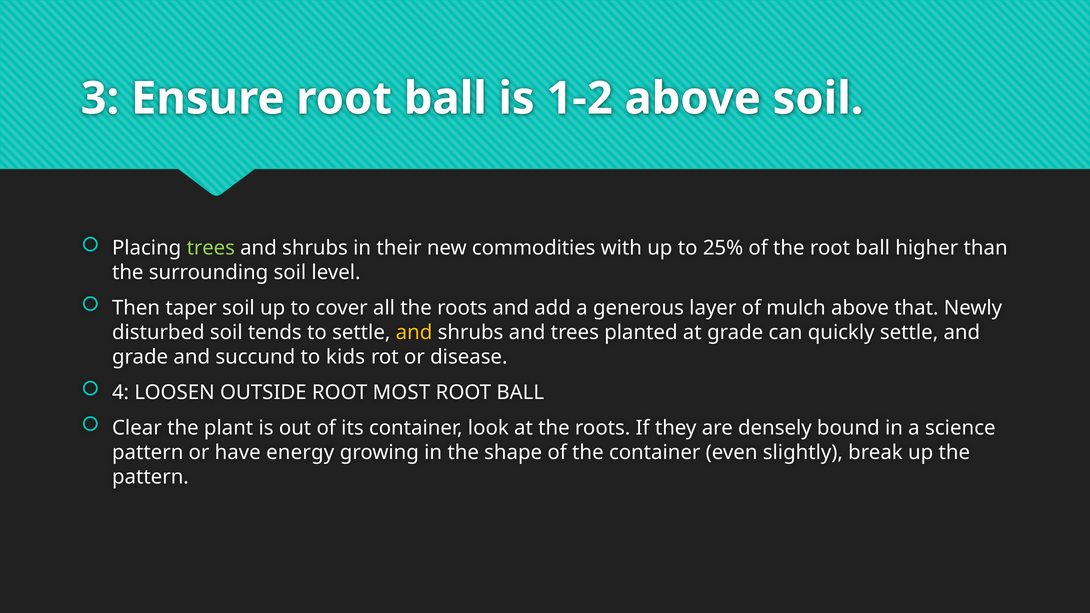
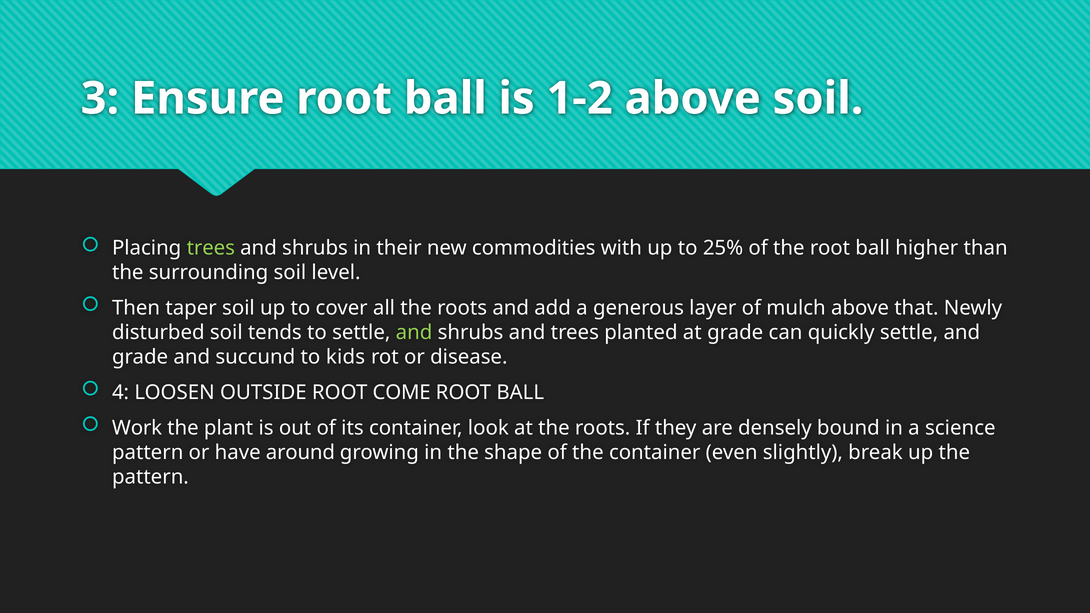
and colour: yellow -> light green (414, 333)
MOST: MOST -> COME (402, 393)
Clear: Clear -> Work (137, 428)
energy: energy -> around (300, 453)
